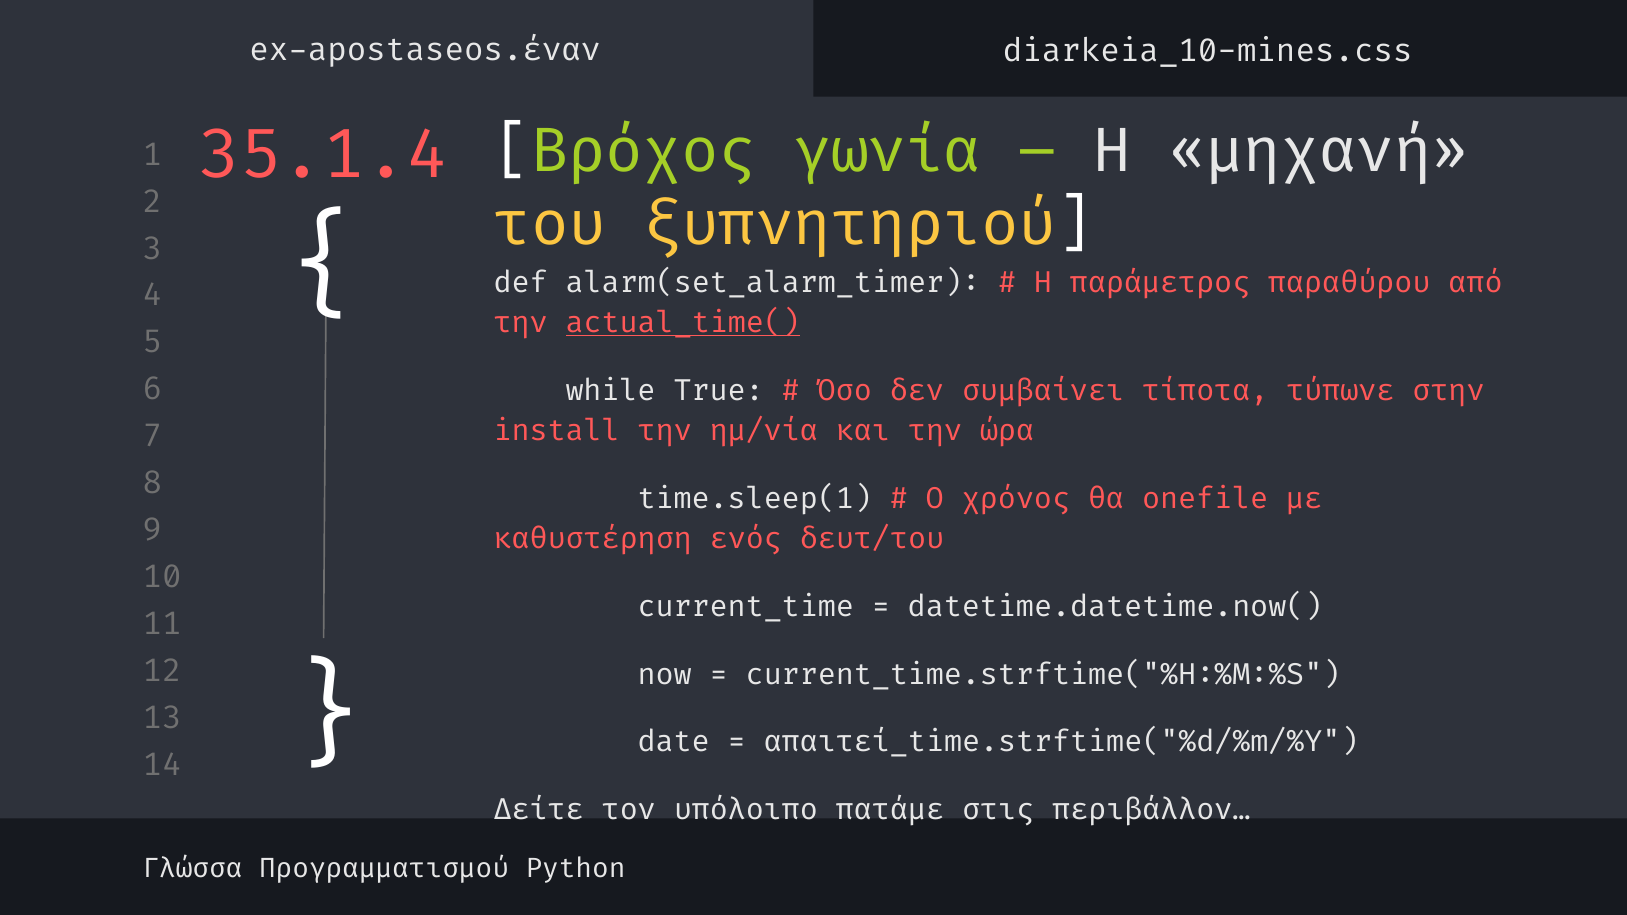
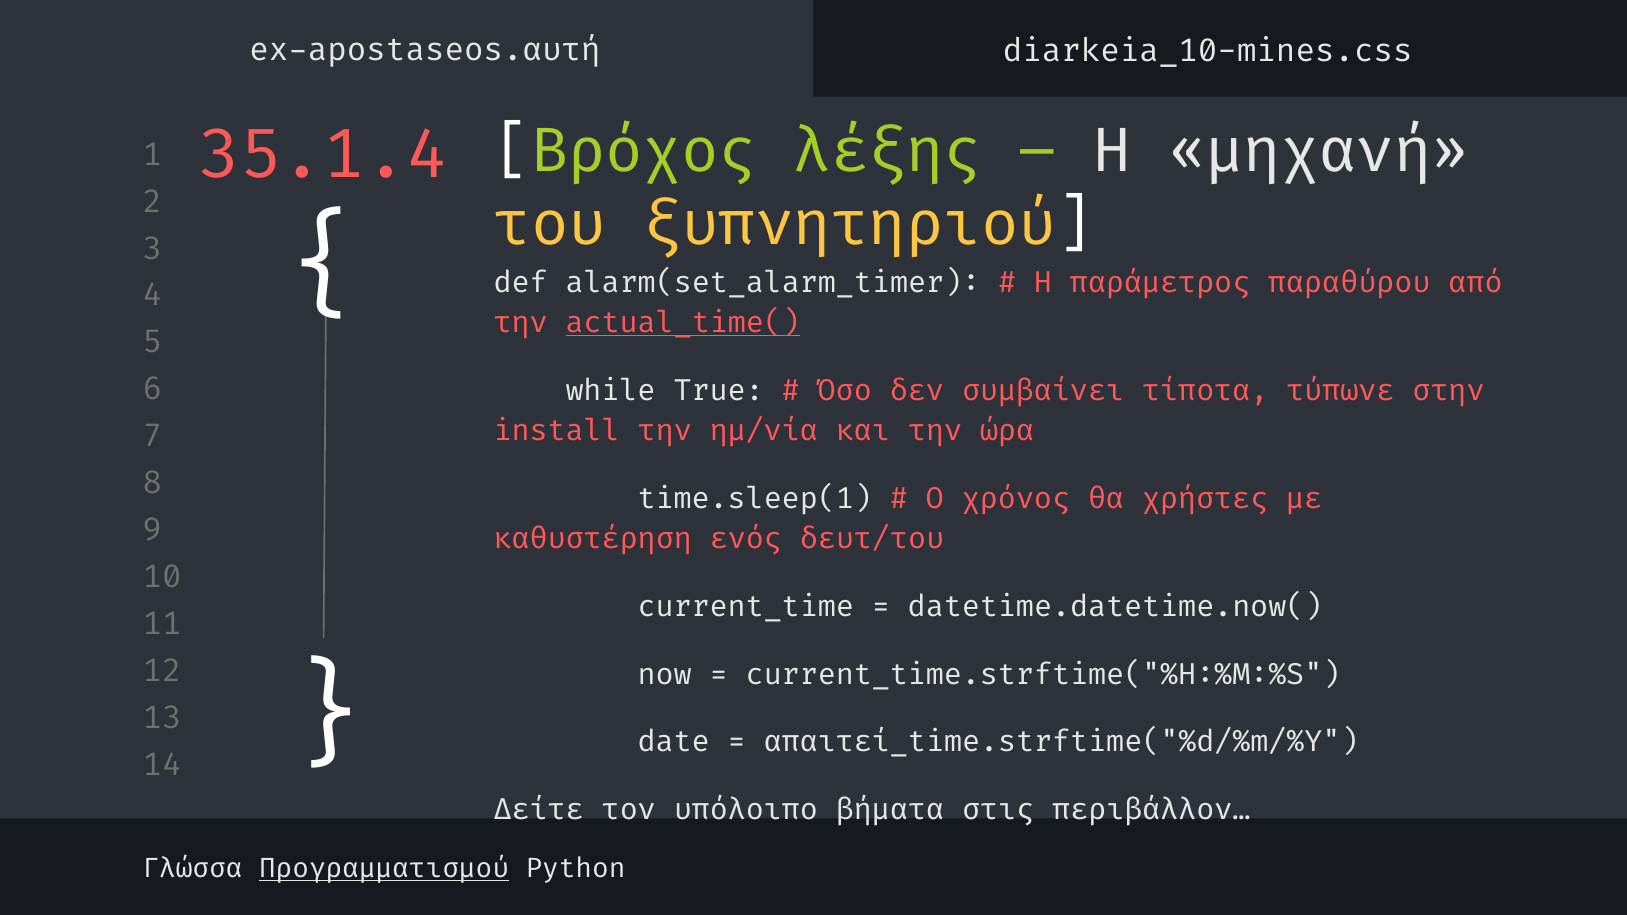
ex-apostaseos.έναν: ex-apostaseos.έναν -> ex-apostaseos.αυτή (425, 50)
γωνία: γωνία -> λέξης (888, 151)
onefile: onefile -> χρήστες (1205, 499)
πατάμε: πατάμε -> βήματα (890, 810)
Προγραμματισμού underline: none -> present (384, 869)
